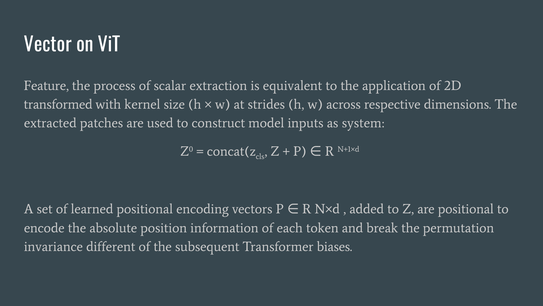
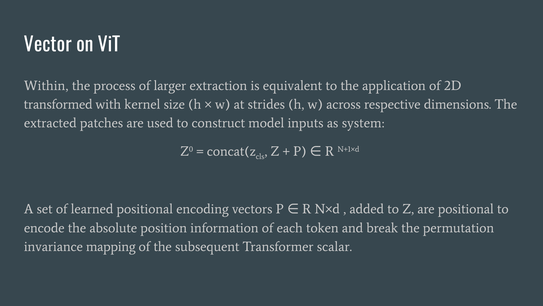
Feature: Feature -> Within (46, 85)
scalar: scalar -> larger (170, 85)
different: different -> mapping (111, 246)
biases: biases -> scalar (334, 246)
